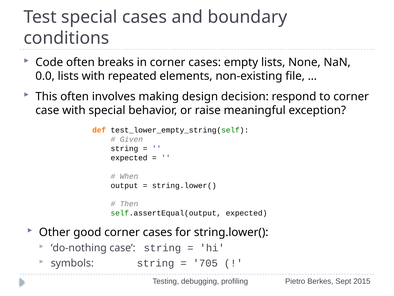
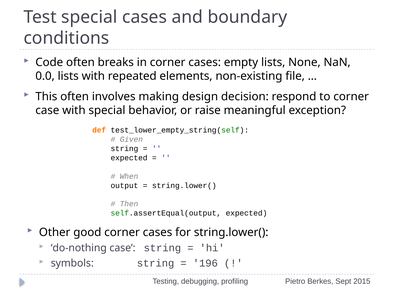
705: 705 -> 196 (205, 263)
